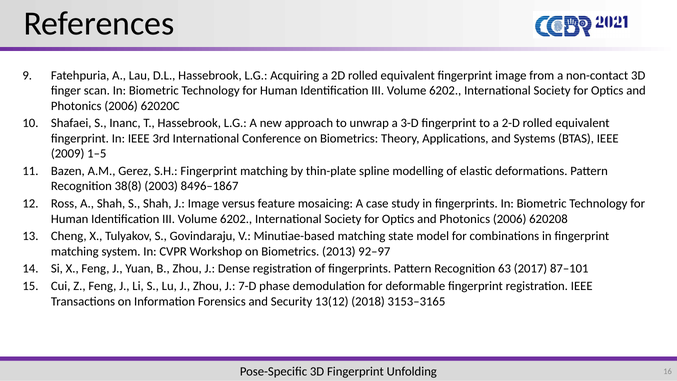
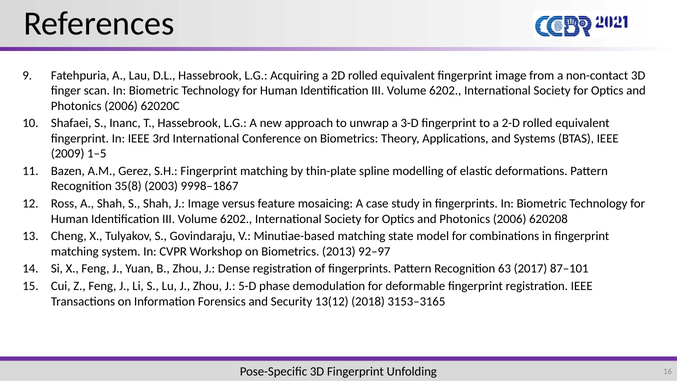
38(8: 38(8 -> 35(8 (128, 186)
8496–1867: 8496–1867 -> 9998–1867 (210, 186)
7-D: 7-D -> 5-D (247, 286)
